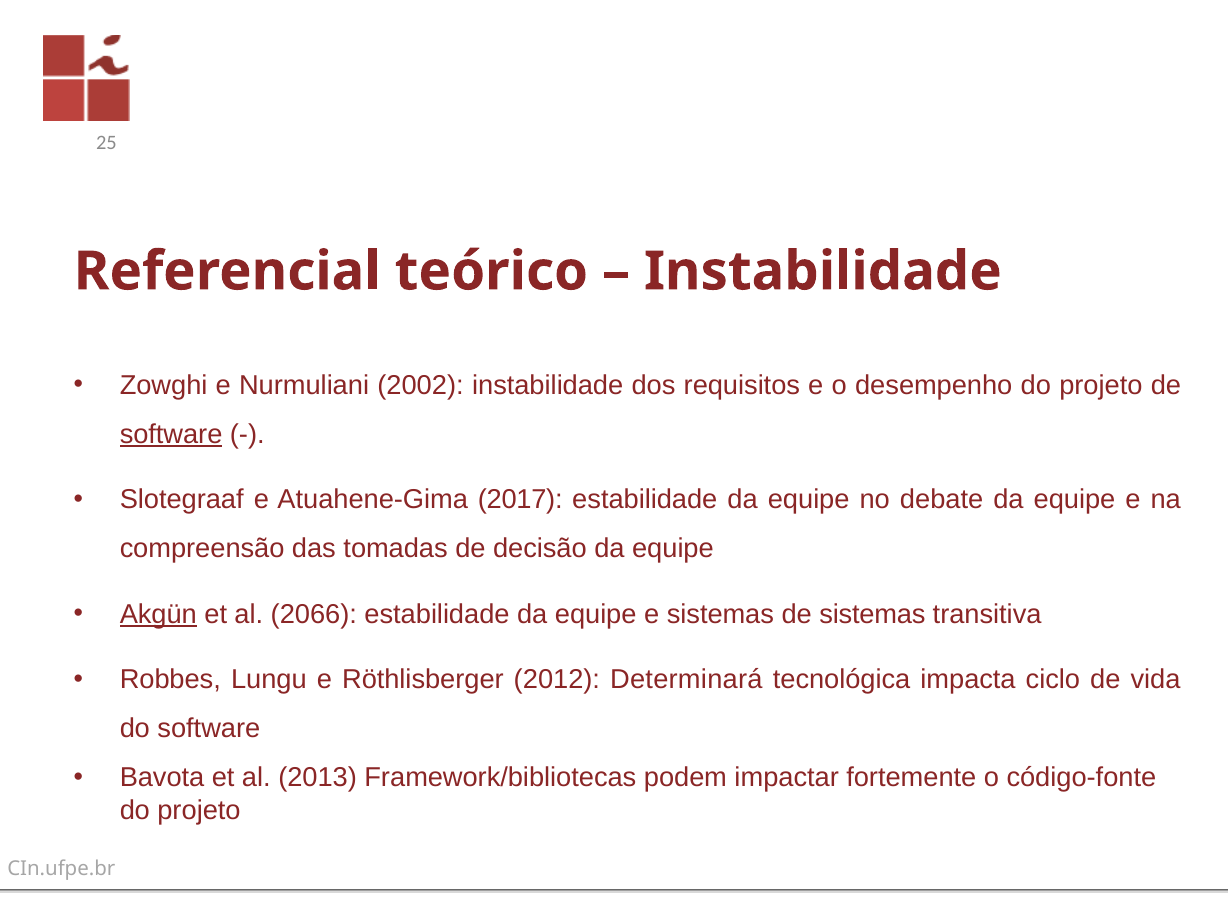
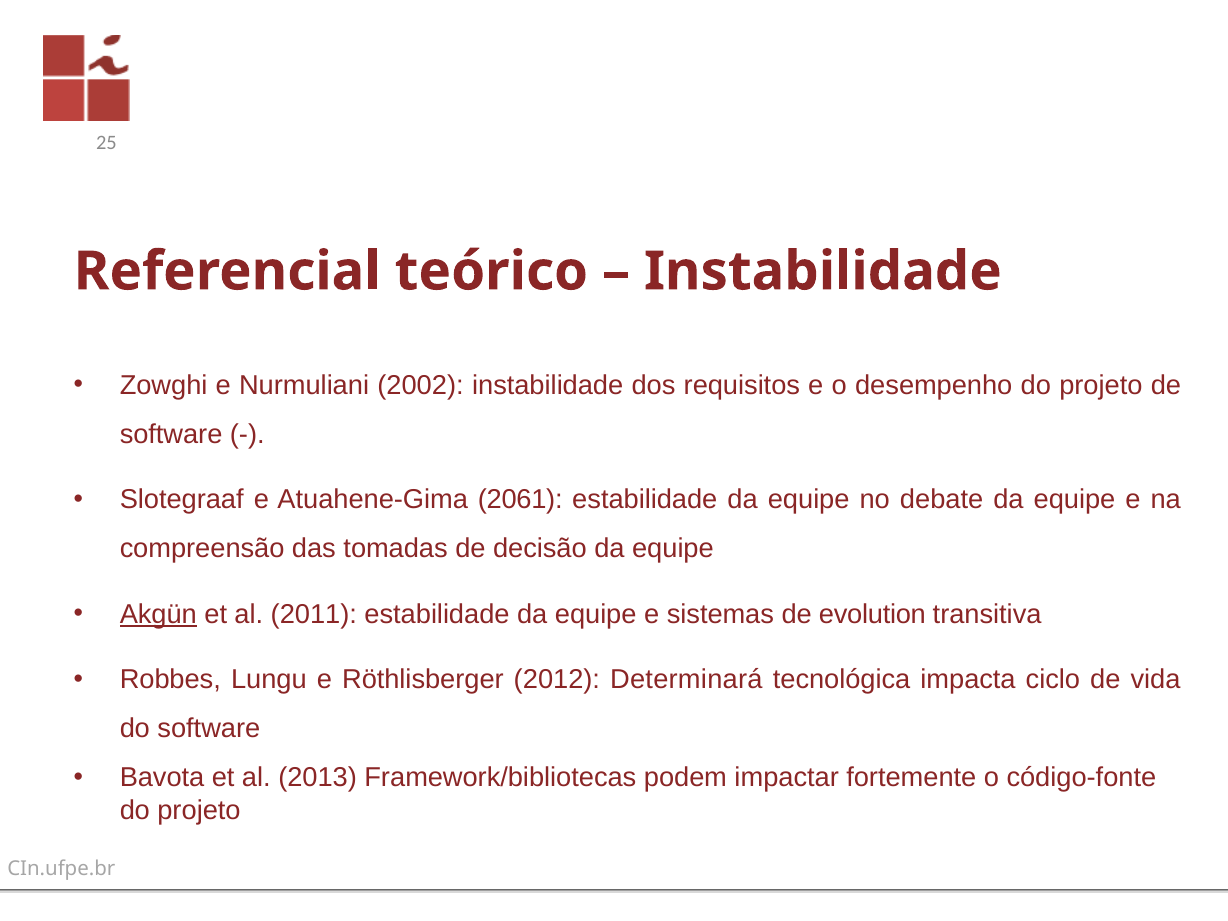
software underline: present -> none (171, 434)
2017: 2017 -> 2061 (520, 500)
2066: 2066 -> 2011 (314, 614)
de sistemas: sistemas -> evolution (872, 614)
